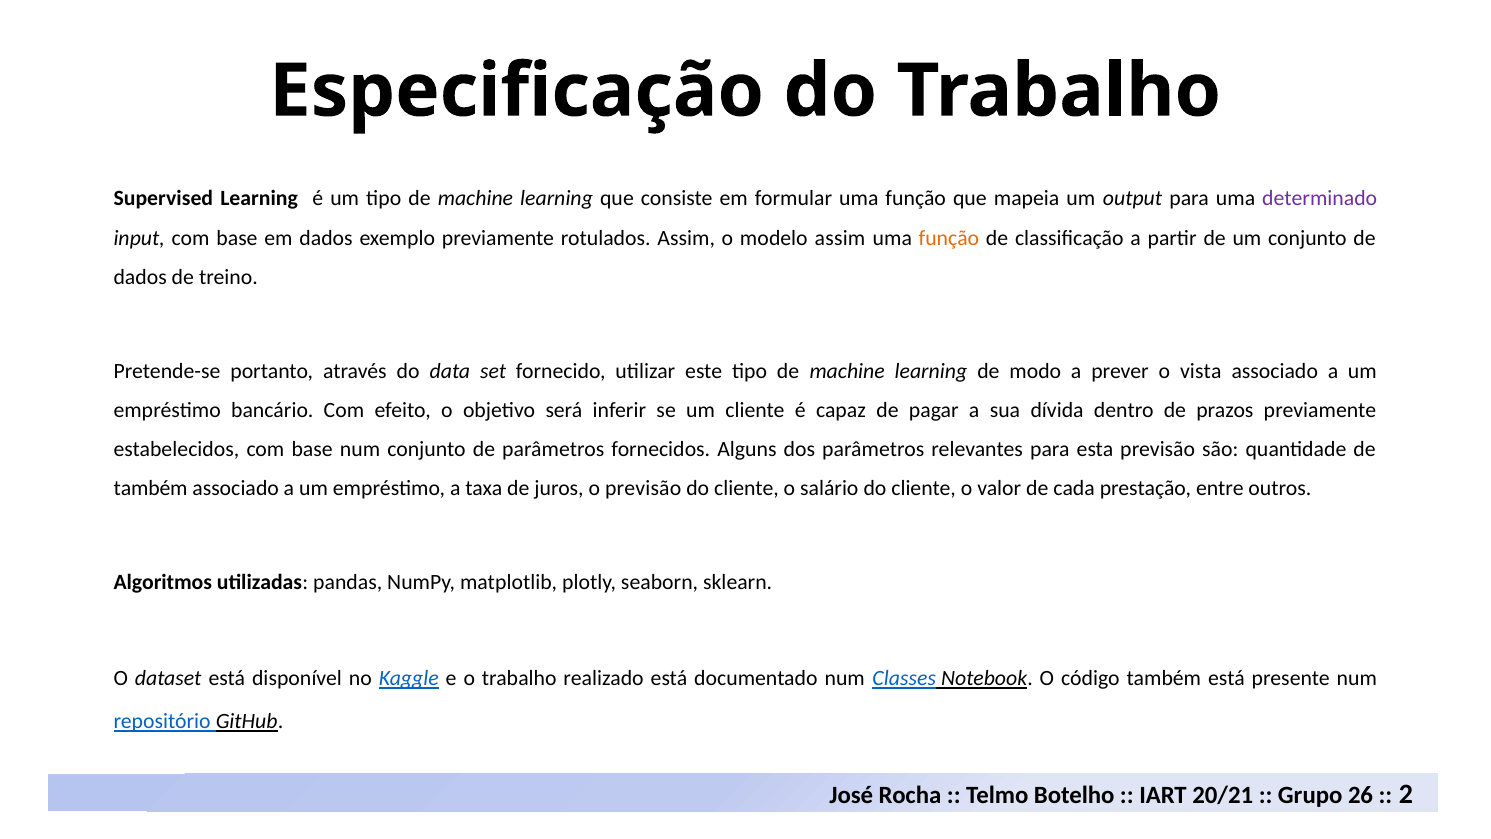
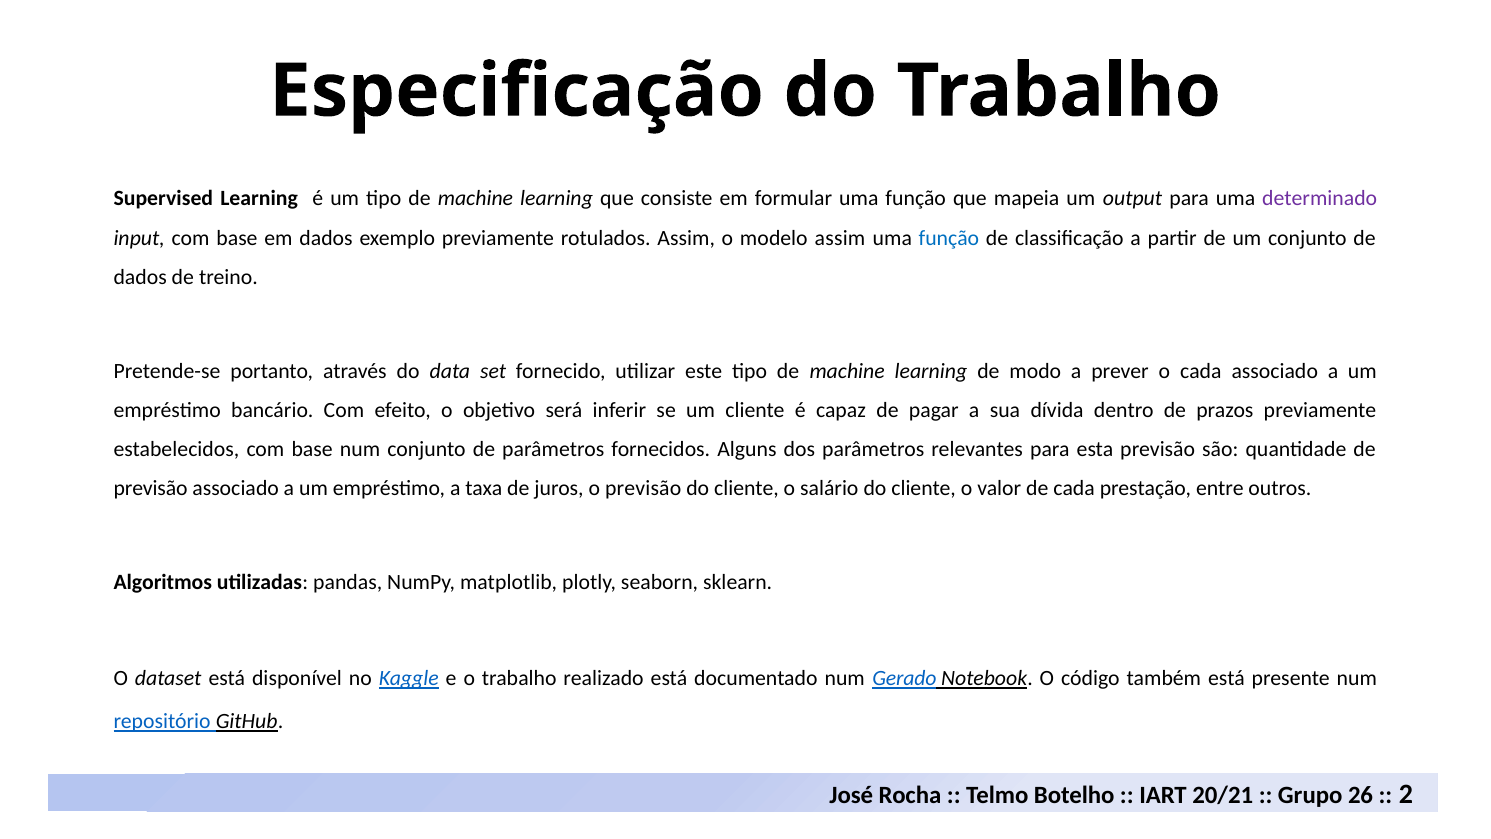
função colour: orange -> blue (949, 238)
o vista: vista -> cada (1201, 371)
também: também -> previsão (151, 488)
Classes: Classes -> Gerado (904, 679)
